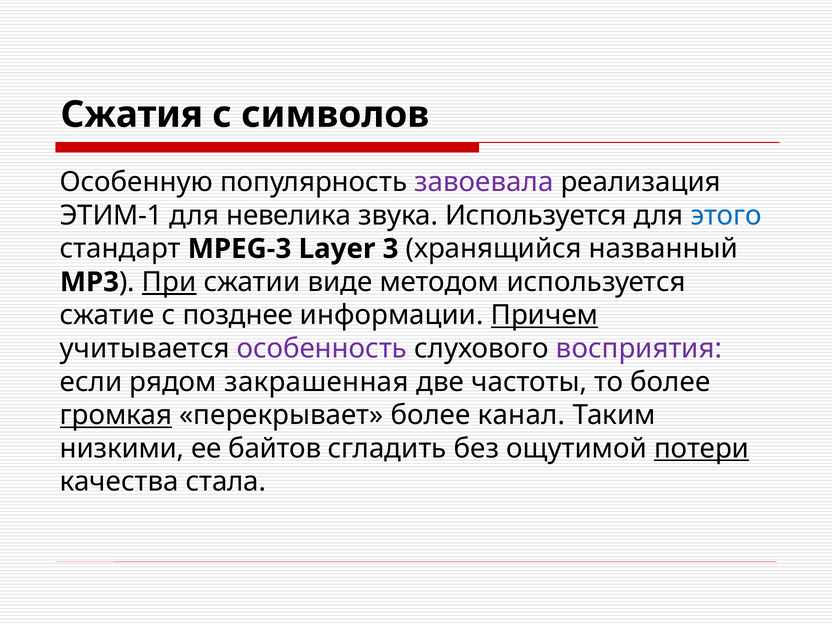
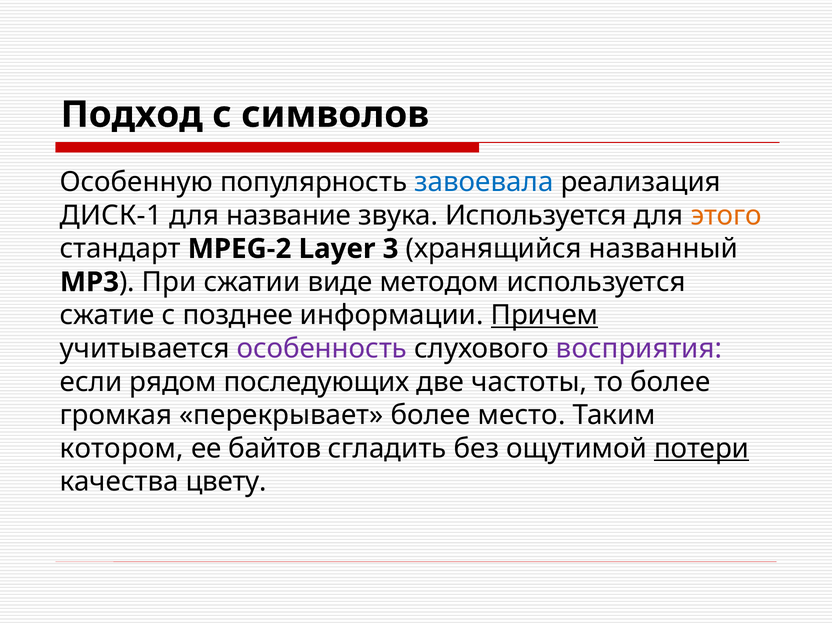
Сжатия: Сжатия -> Подход (132, 115)
завоевала colour: purple -> blue (484, 182)
ЭТИМ-1: ЭТИМ-1 -> ДИСК-1 (111, 215)
невелика: невелика -> название (289, 215)
этого colour: blue -> orange (726, 215)
MPEG-3: MPEG-3 -> MPEG-2 (240, 249)
При underline: present -> none (169, 282)
закрашенная: закрашенная -> последующих (317, 382)
громкая underline: present -> none (116, 415)
канал: канал -> место (522, 415)
низкими: низкими -> котором (122, 448)
стала: стала -> цвету (226, 482)
